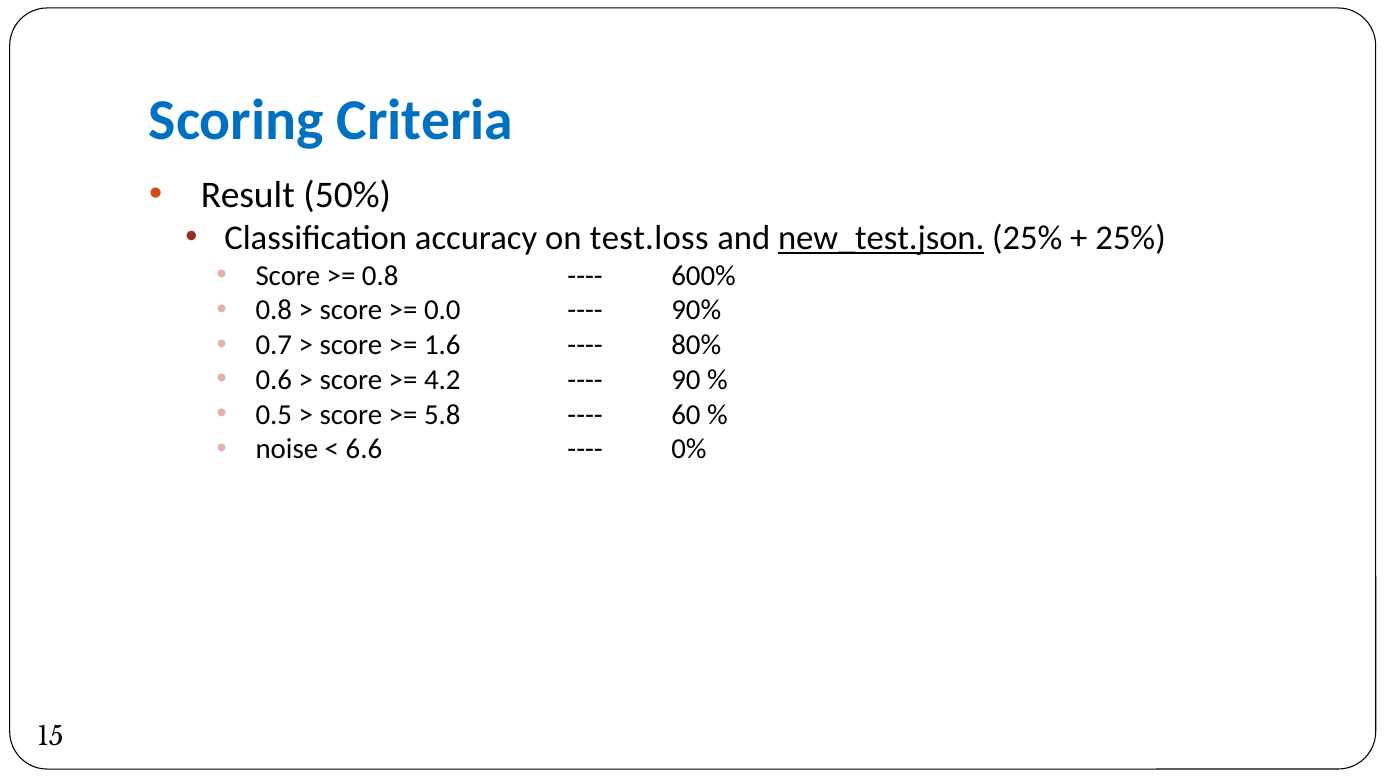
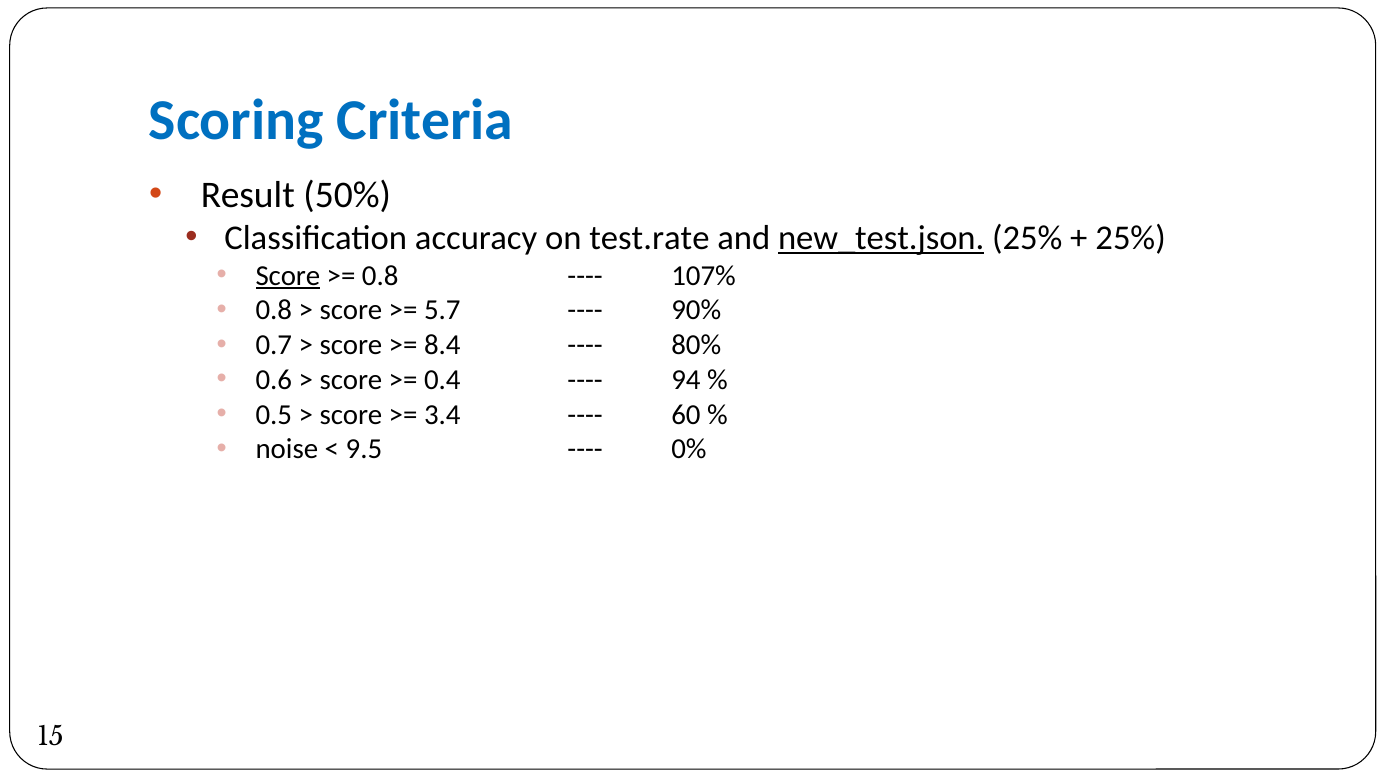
test.loss: test.loss -> test.rate (649, 238)
Score underline: none -> present (288, 276)
600%: 600% -> 107% (704, 276)
0.0: 0.0 -> 5.7 (442, 310)
1.6: 1.6 -> 8.4 (442, 345)
4.2: 4.2 -> 0.4 (442, 380)
90: 90 -> 94 (686, 380)
5.8: 5.8 -> 3.4 (442, 414)
6.6: 6.6 -> 9.5 (364, 449)
